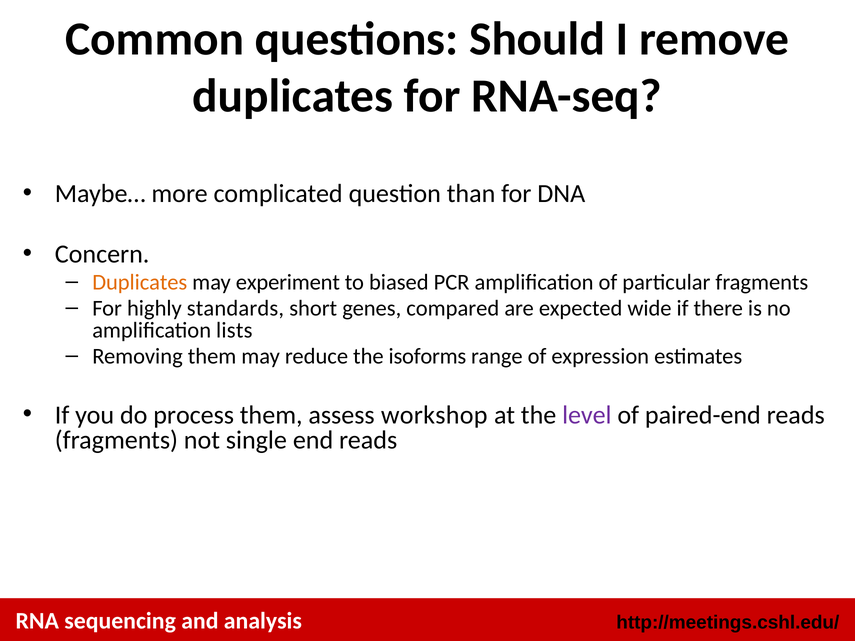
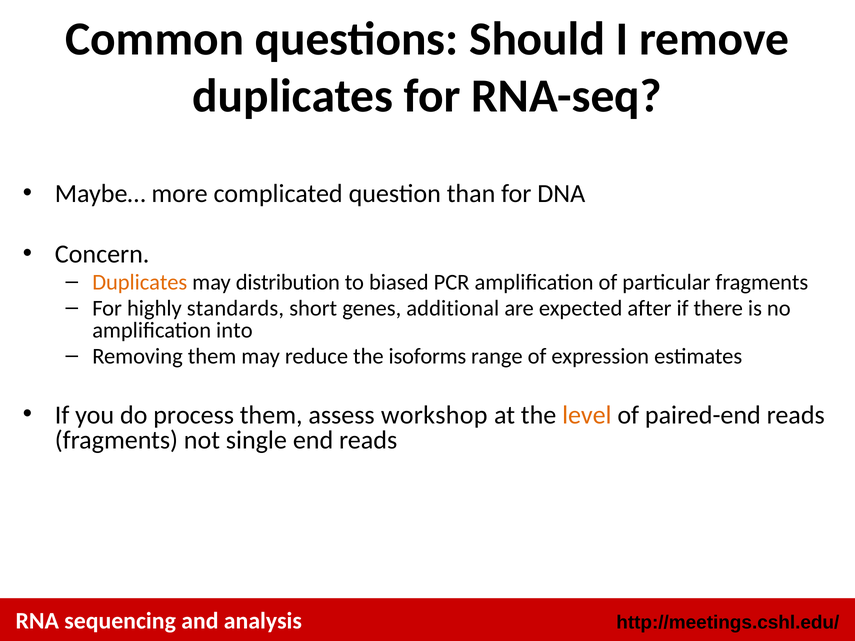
experiment: experiment -> distribution (288, 282)
compared: compared -> additional (453, 309)
wide: wide -> after (649, 309)
lists: lists -> into (234, 330)
level colour: purple -> orange (587, 415)
